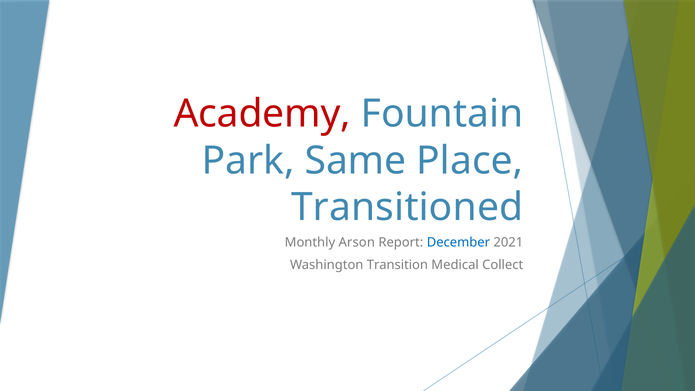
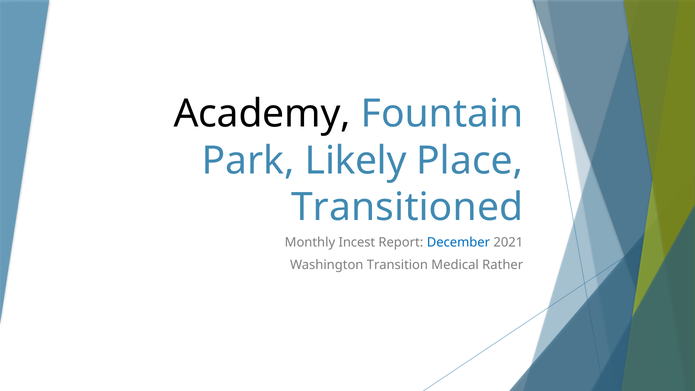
Academy colour: red -> black (262, 114)
Same: Same -> Likely (356, 161)
Arson: Arson -> Incest (357, 242)
Collect: Collect -> Rather (503, 265)
